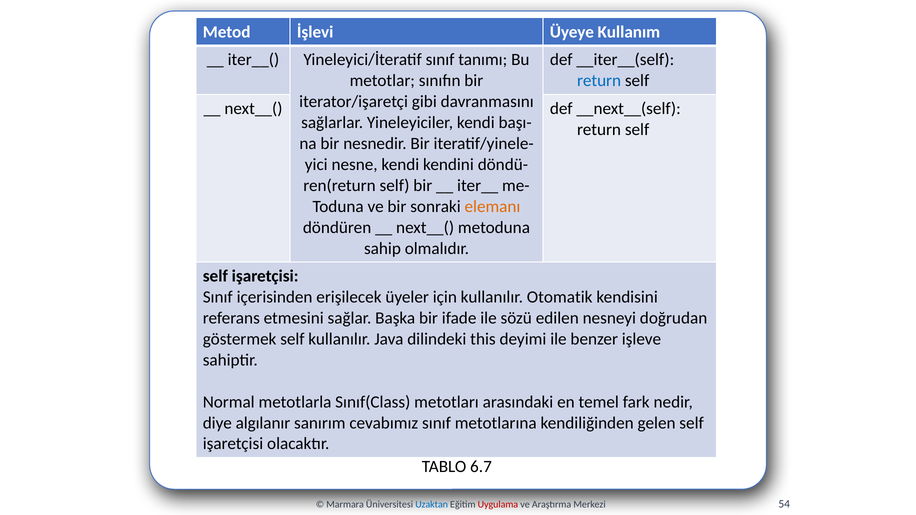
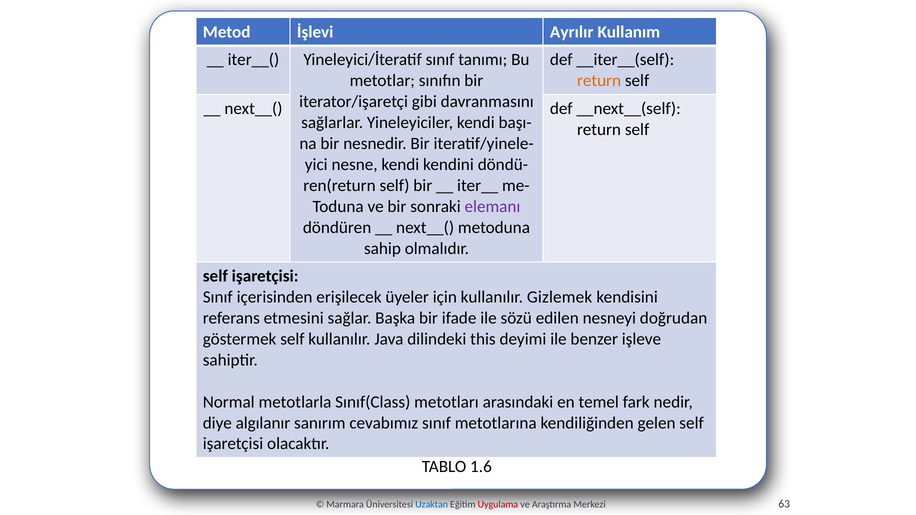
Üyeye: Üyeye -> Ayrılır (572, 32)
return colour: blue -> orange (599, 81)
elemanı colour: orange -> purple (492, 207)
Otomatik: Otomatik -> Gizlemek (560, 297)
6.7: 6.7 -> 1.6 (481, 467)
54: 54 -> 63 (784, 504)
